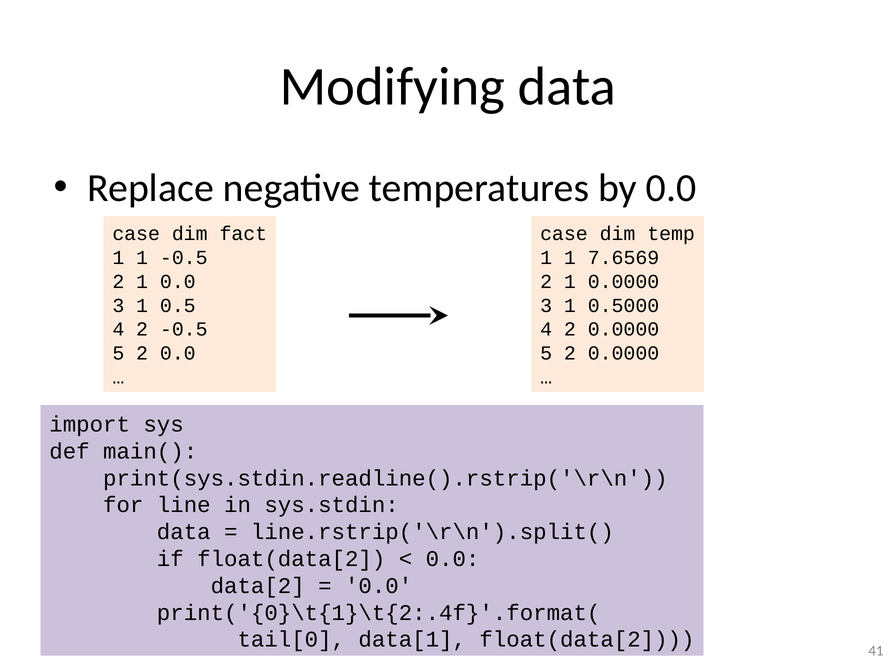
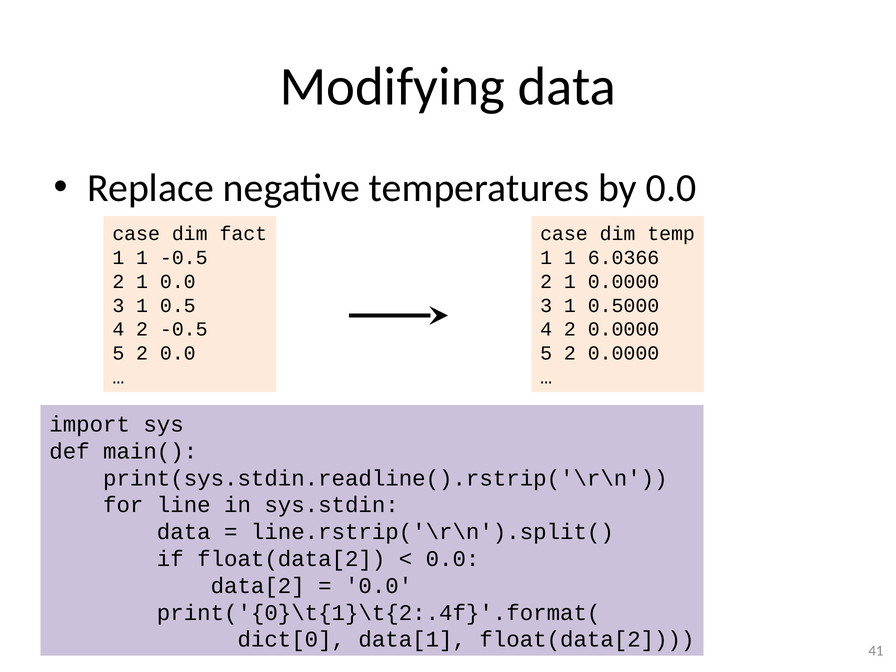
7.6569: 7.6569 -> 6.0366 (624, 258)
tail[0: tail[0 -> dict[0 (291, 639)
